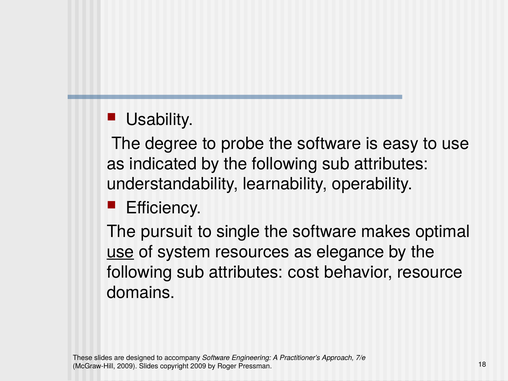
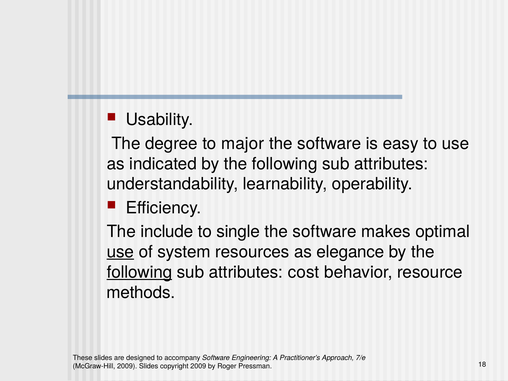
probe: probe -> major (243, 143)
pursuit: pursuit -> include (167, 231)
following underline: none -> present (139, 272)
domains: domains -> methods (141, 292)
